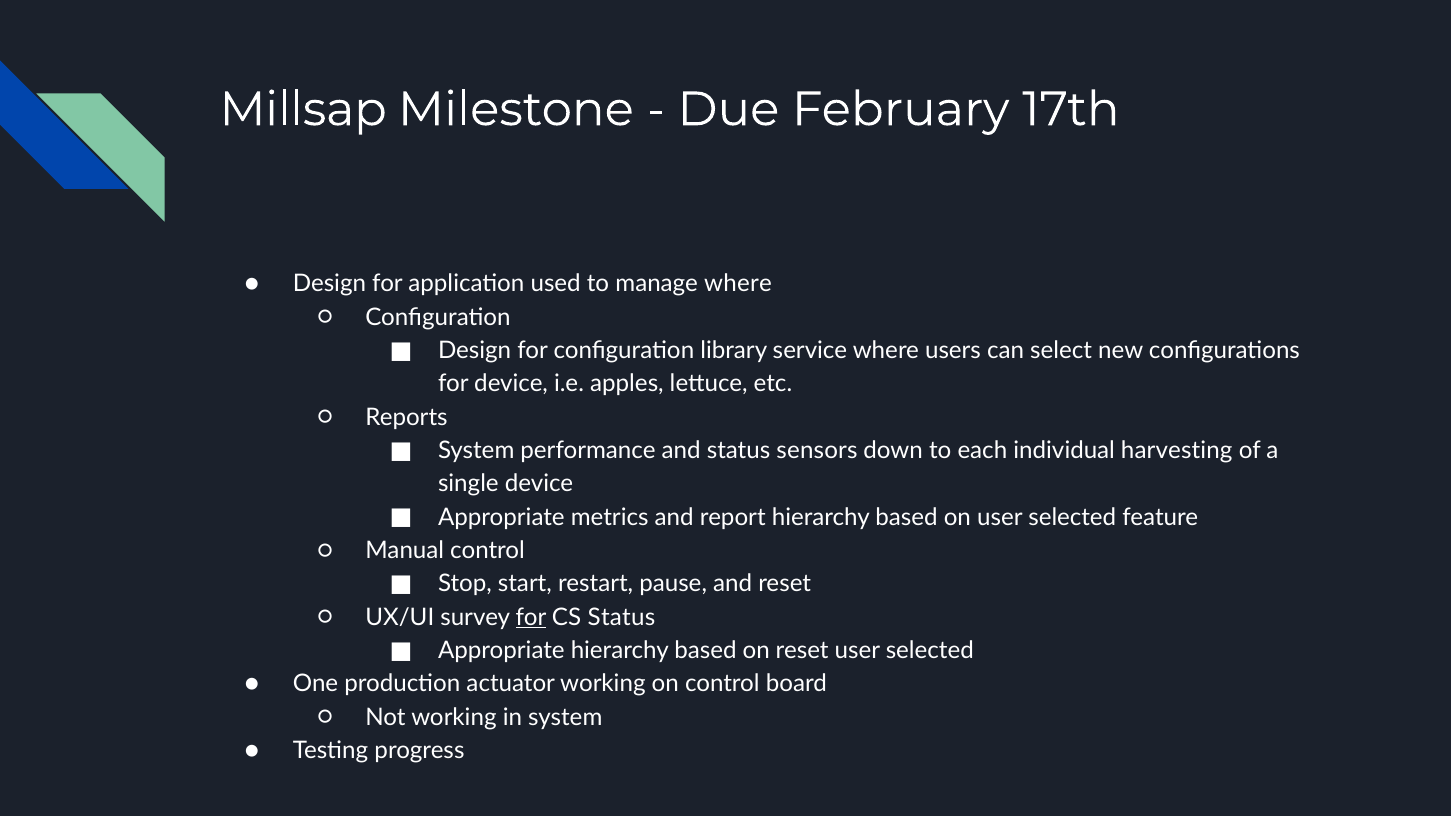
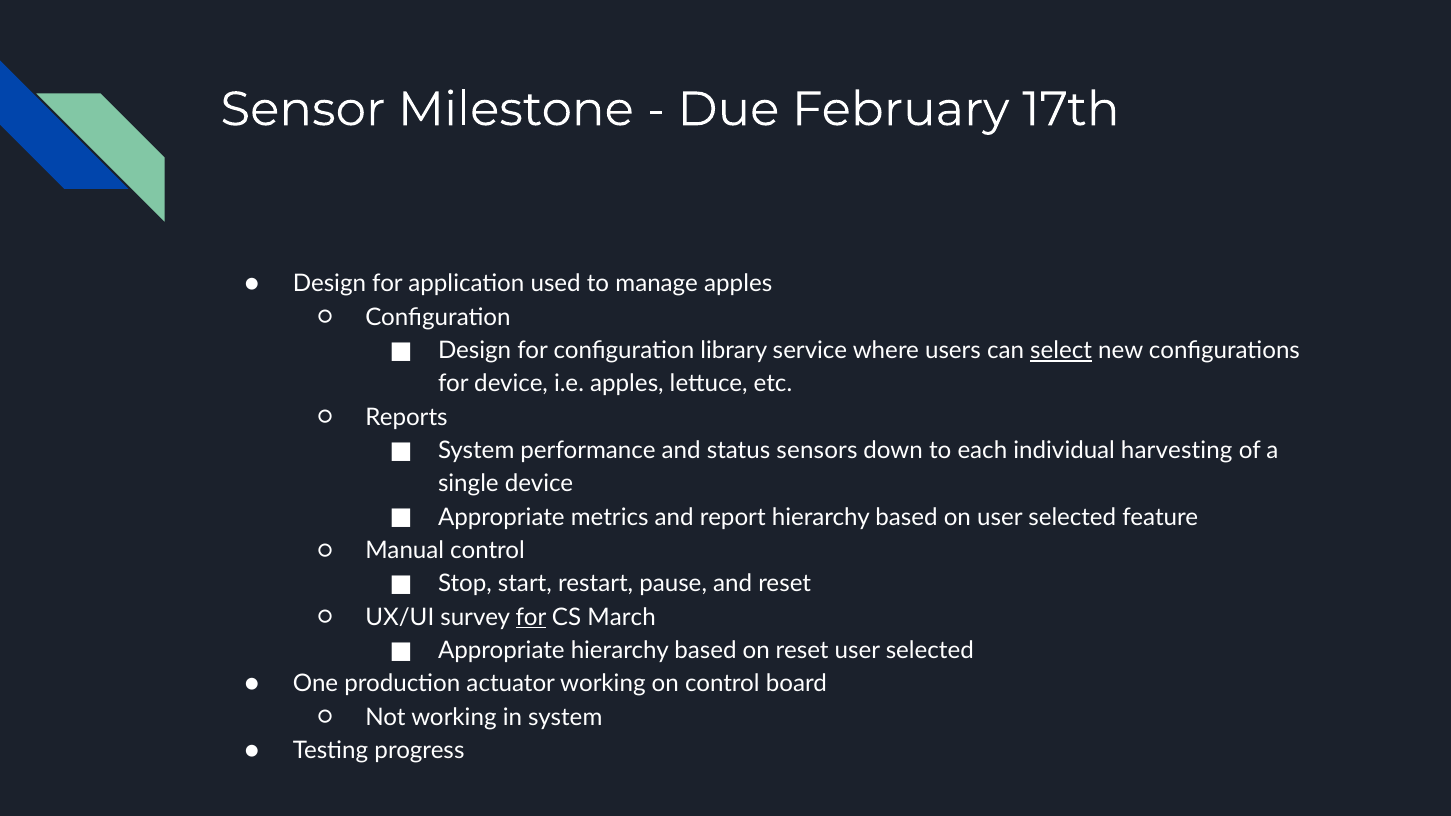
Millsap: Millsap -> Sensor (303, 109)
manage where: where -> apples (738, 284)
select underline: none -> present (1061, 350)
CS Status: Status -> March (622, 617)
